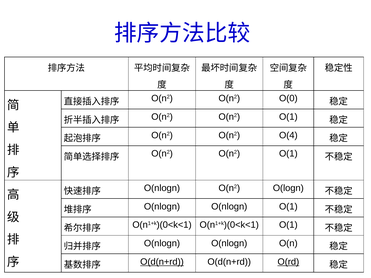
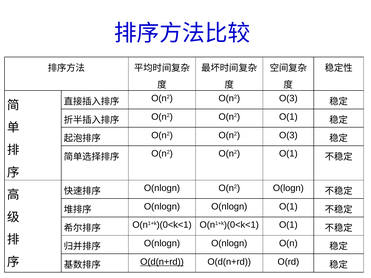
O(0: O(0 -> O(3 (288, 99)
O(4: O(4 -> O(3 (288, 135)
O(rd underline: present -> none (288, 262)
